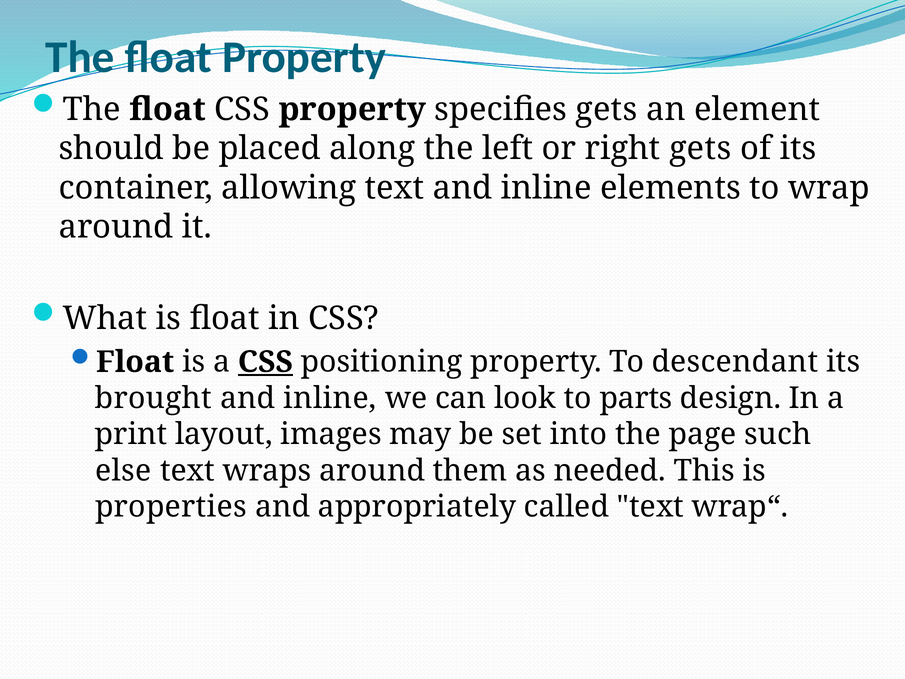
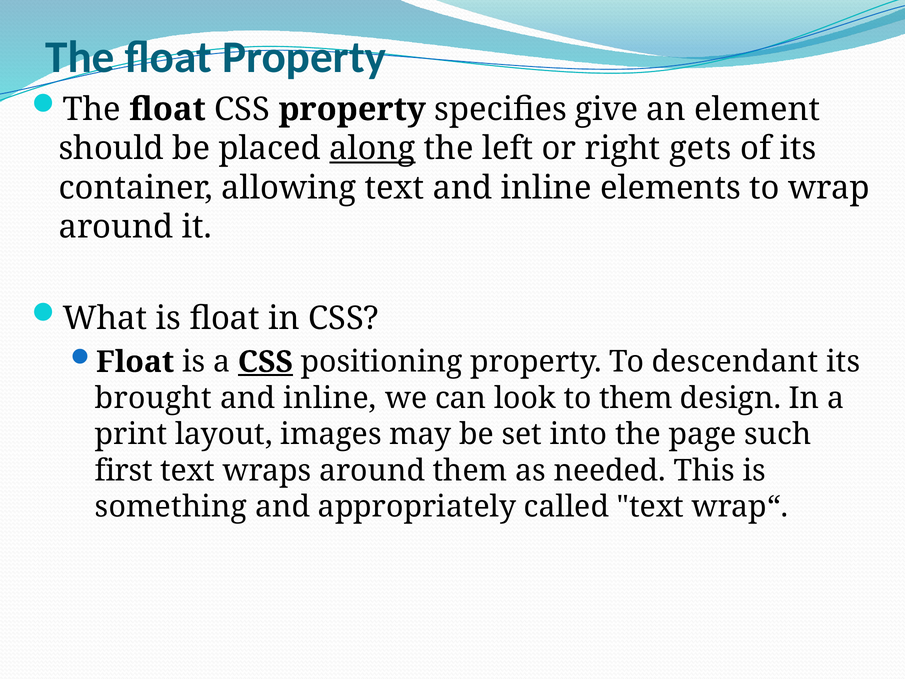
specifies gets: gets -> give (607, 109)
along underline: none -> present (372, 148)
to parts: parts -> them (636, 398)
else: else -> first (124, 470)
properties: properties -> something (171, 507)
